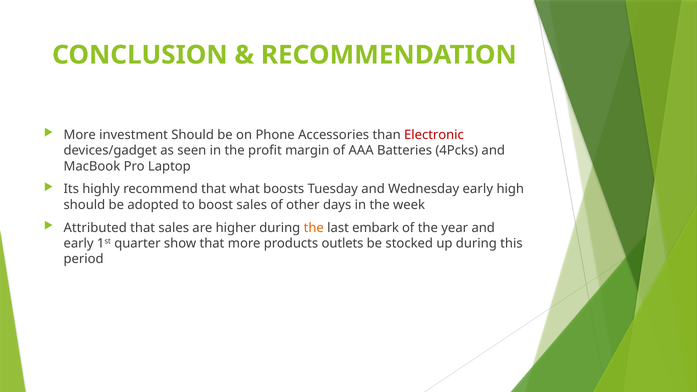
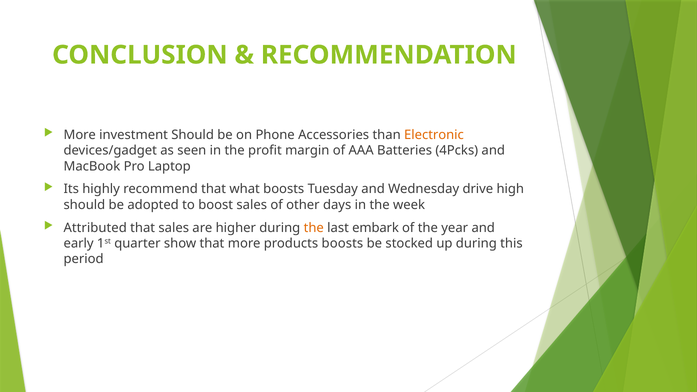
Electronic colour: red -> orange (434, 135)
Wednesday early: early -> drive (478, 189)
products outlets: outlets -> boosts (342, 244)
